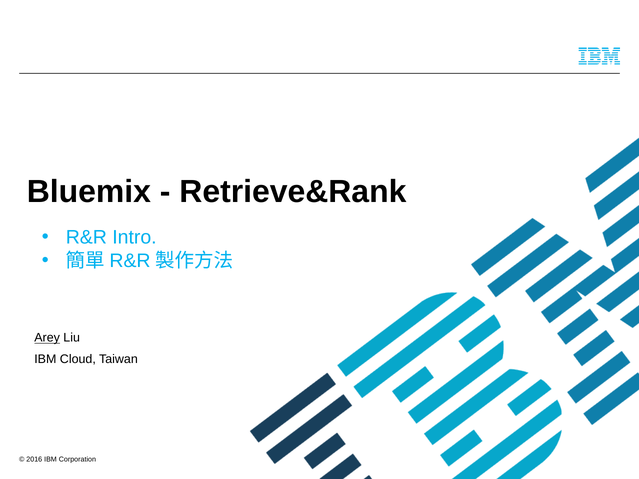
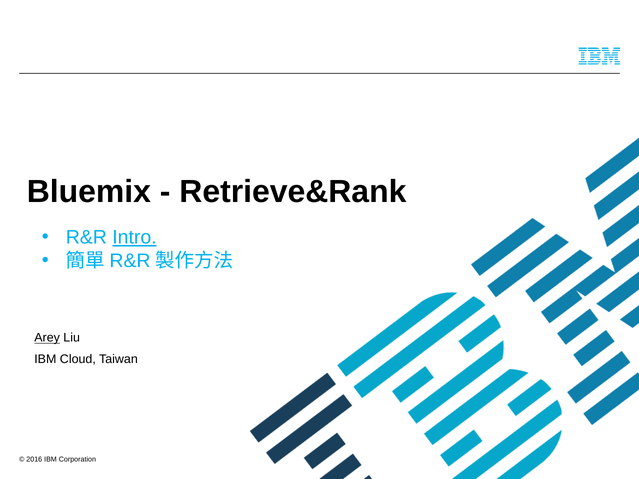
Intro underline: none -> present (134, 238)
